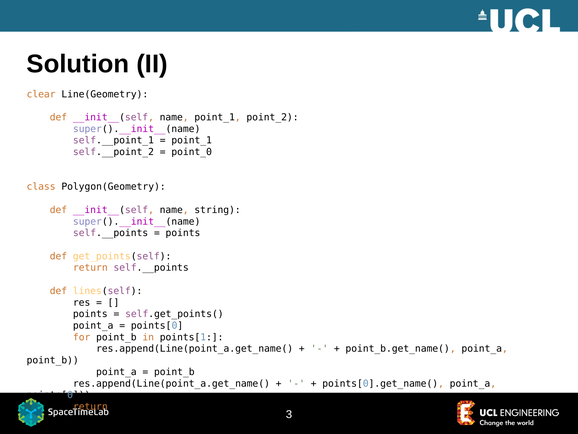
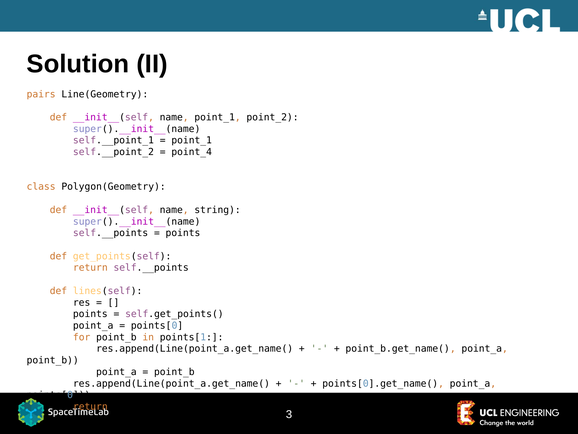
clear: clear -> pairs (41, 94)
point_0: point_0 -> point_4 (192, 152)
